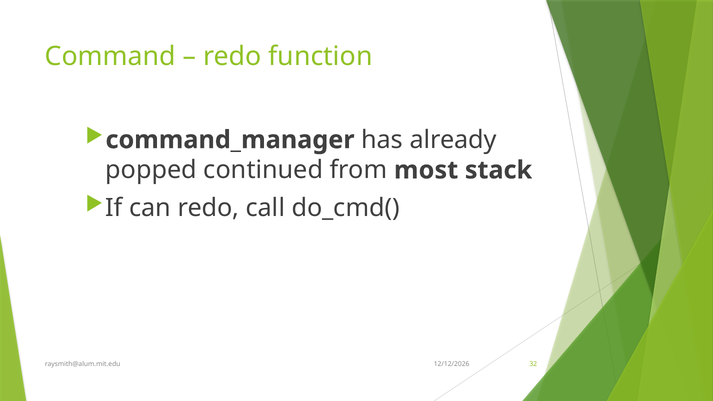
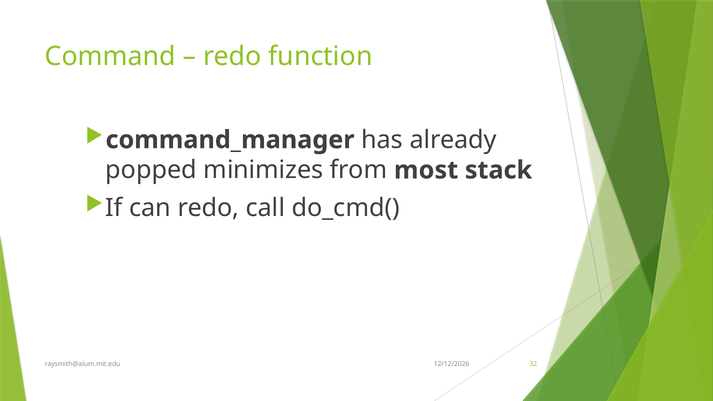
continued: continued -> minimizes (263, 170)
